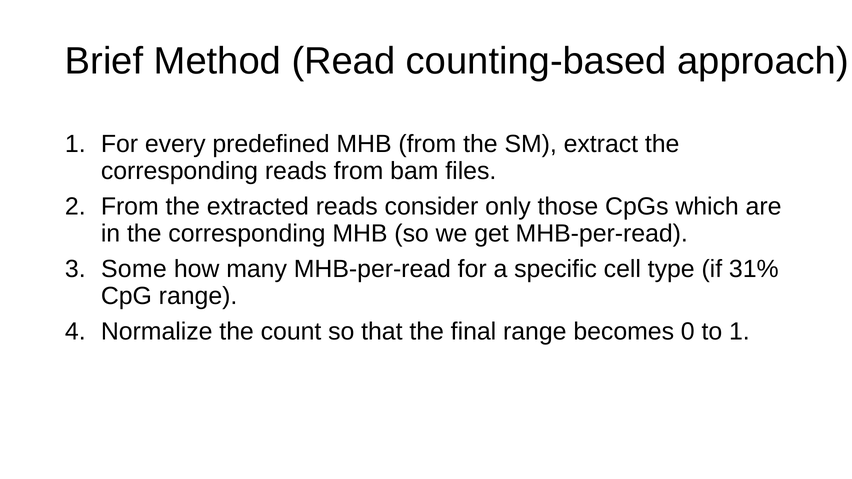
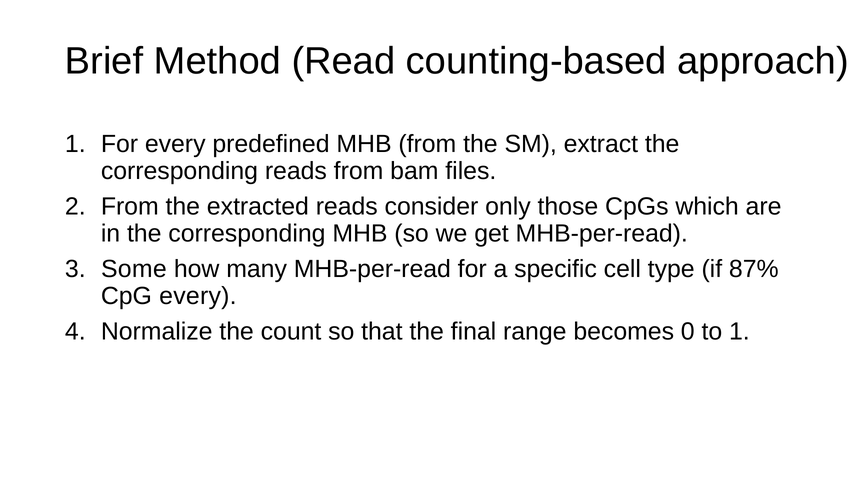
31%: 31% -> 87% (754, 269)
CpG range: range -> every (198, 296)
